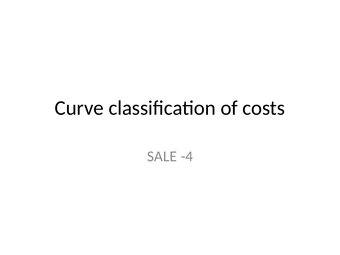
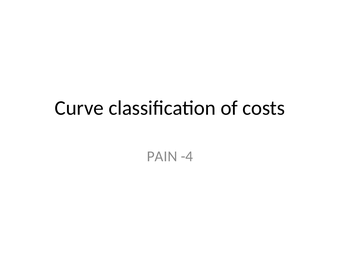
SALE: SALE -> PAIN (162, 156)
